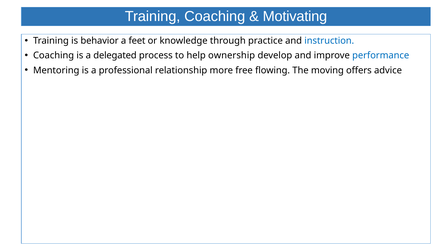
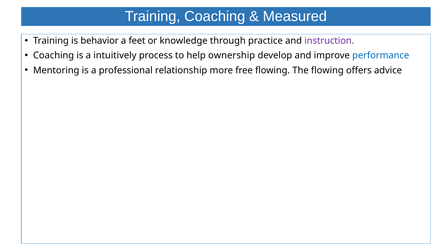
Motivating: Motivating -> Measured (295, 16)
instruction colour: blue -> purple (329, 41)
delegated: delegated -> intuitively (115, 55)
The moving: moving -> flowing (327, 70)
